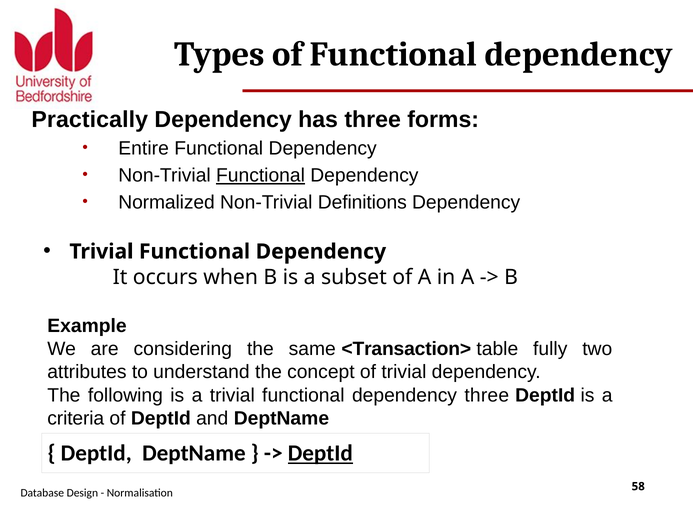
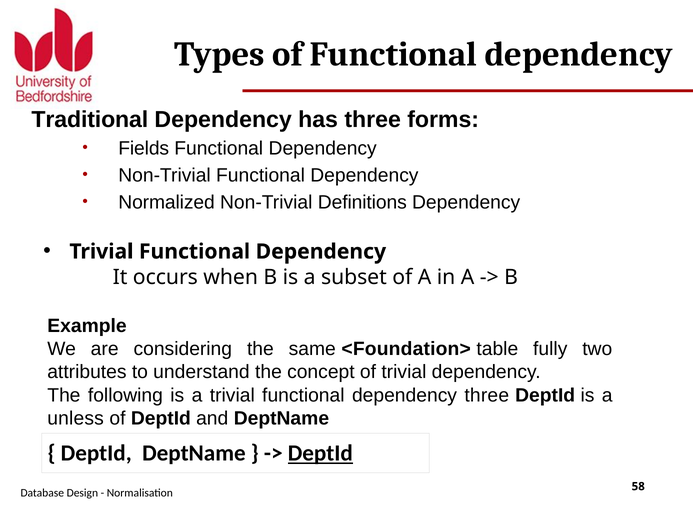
Practically: Practically -> Traditional (90, 119)
Entire: Entire -> Fields (144, 148)
Functional underline: present -> none (261, 175)
<Transaction>: <Transaction> -> <Foundation> (406, 349)
criteria: criteria -> unless (76, 418)
